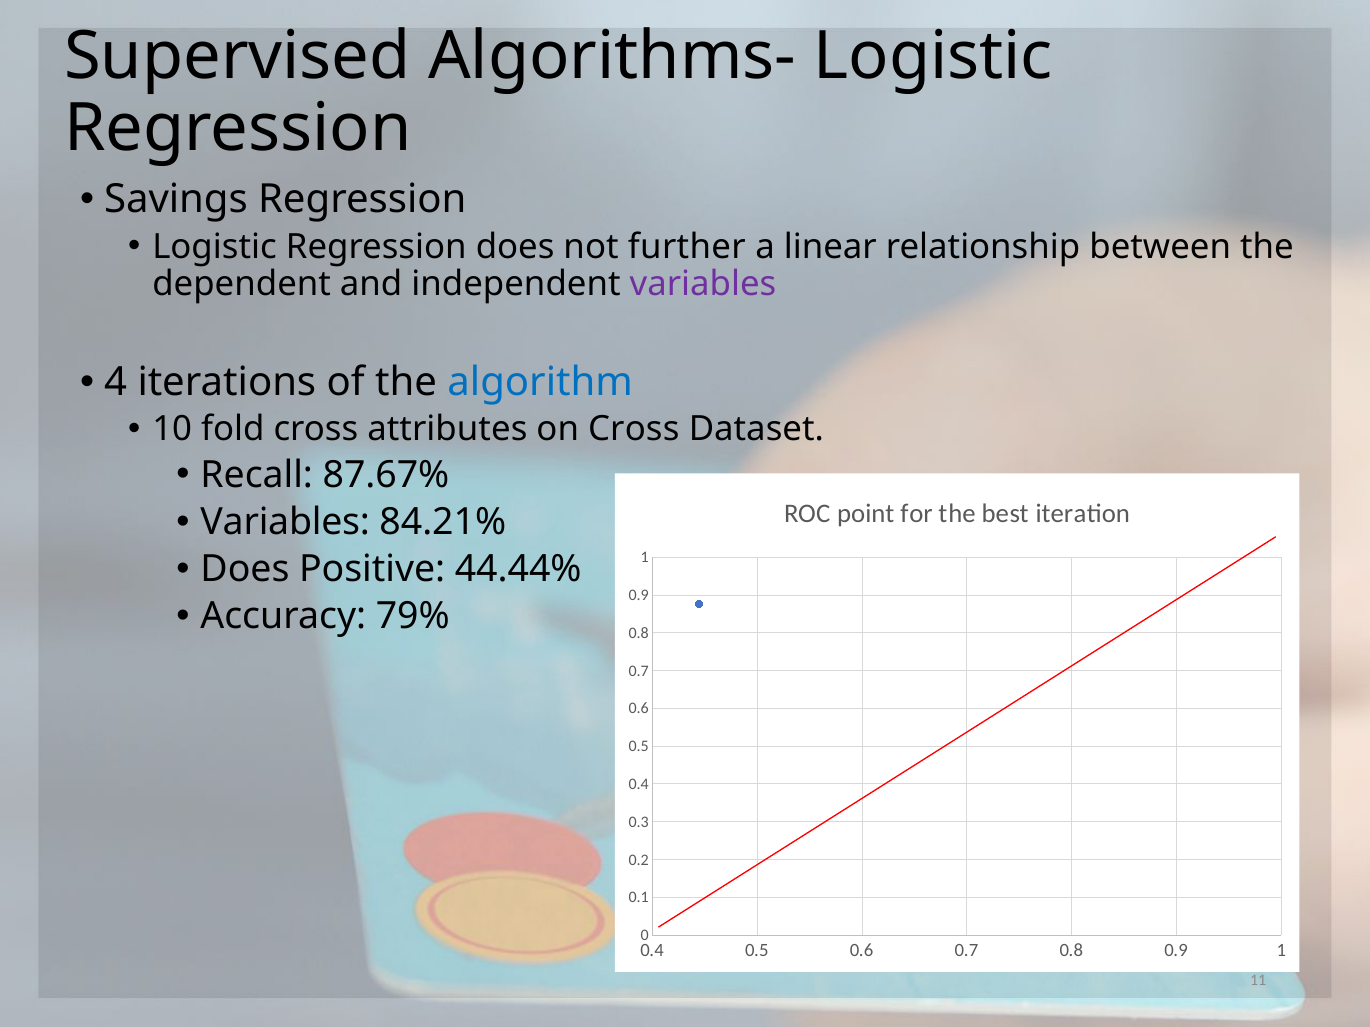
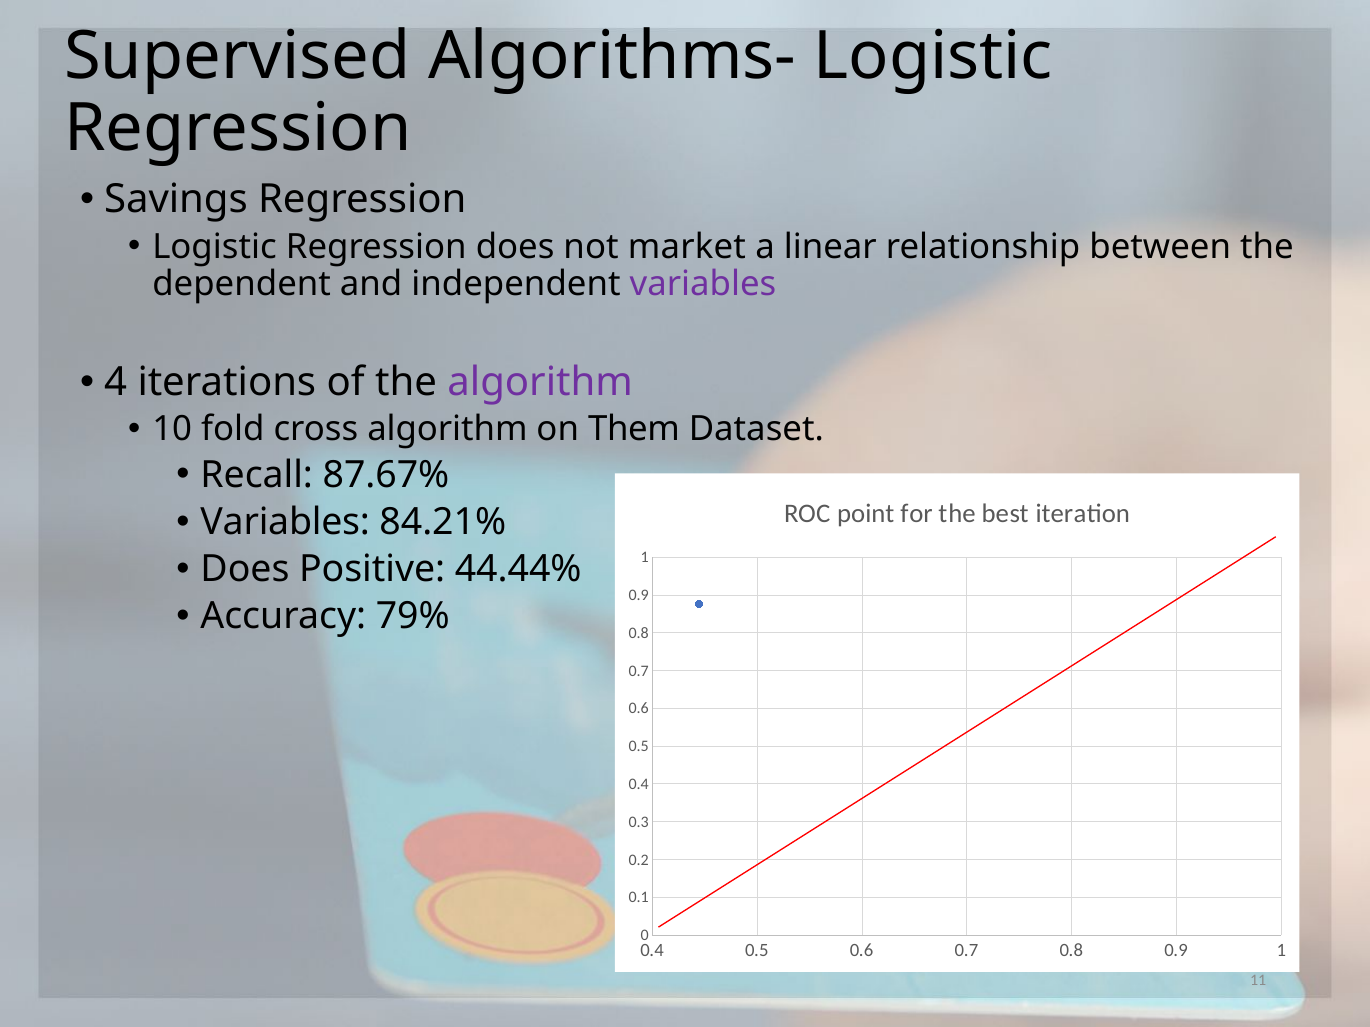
further: further -> market (687, 247)
algorithm colour: blue -> purple (540, 382)
cross attributes: attributes -> algorithm (447, 430)
on Cross: Cross -> Them (634, 430)
